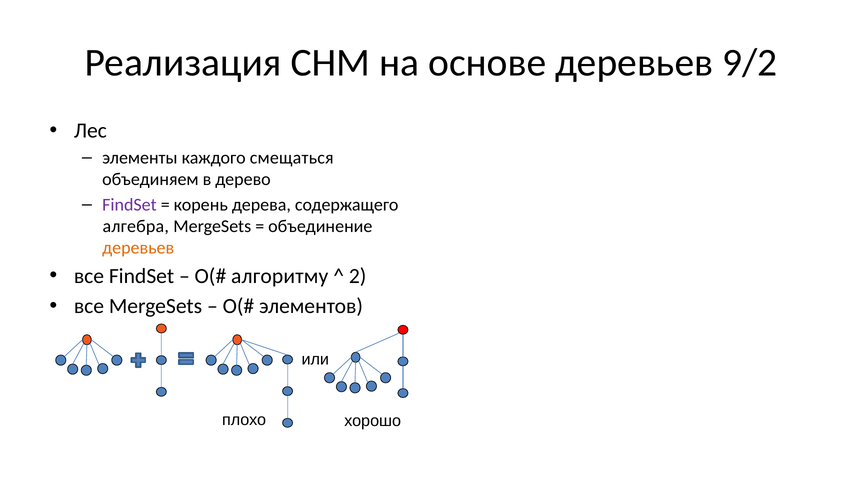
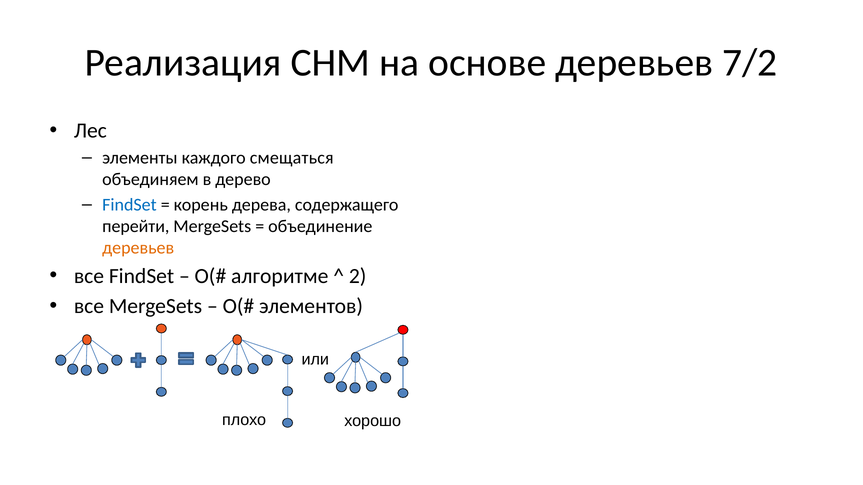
9/2: 9/2 -> 7/2 (750, 63)
FindSet colour: purple -> blue (129, 205)
алгебра: алгебра -> перейти (136, 226)
алгоритму: алгоритму -> алгоритме (280, 276)
